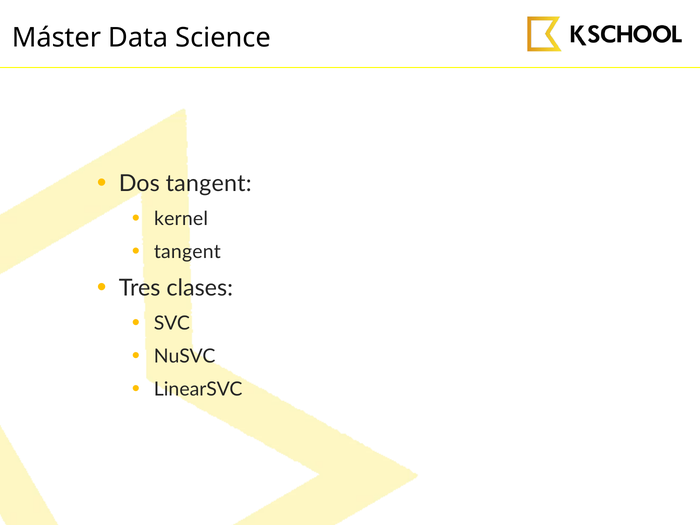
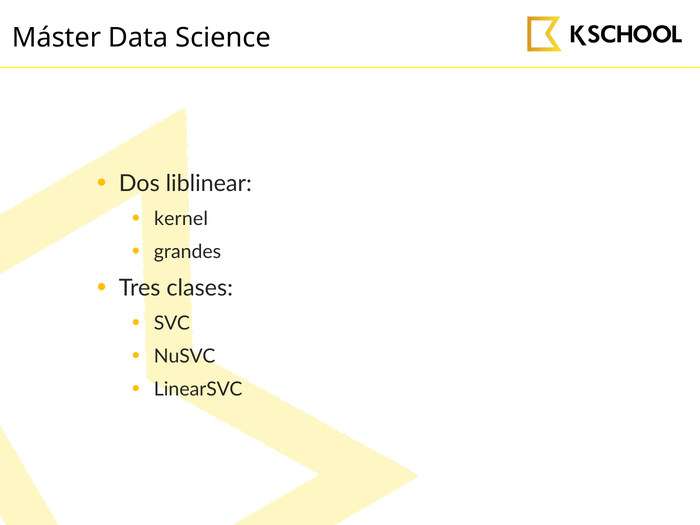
Dos tangent: tangent -> liblinear (209, 184)
tangent: tangent -> grandes (187, 252)
